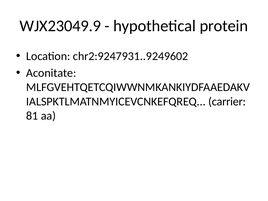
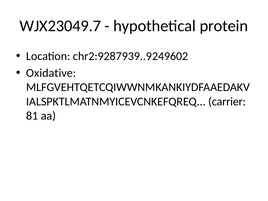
WJX23049.9: WJX23049.9 -> WJX23049.7 (60, 26)
chr2:9247931..9249602: chr2:9247931..9249602 -> chr2:9287939..9249602 (131, 56)
Aconitate: Aconitate -> Oxidative (51, 73)
